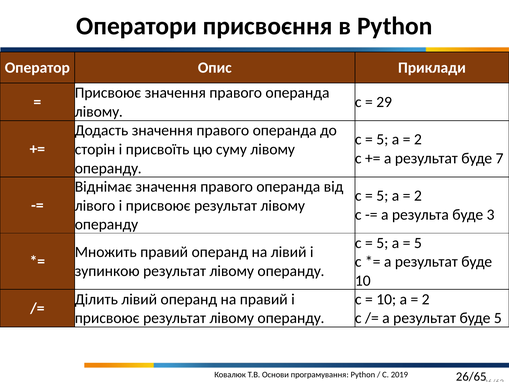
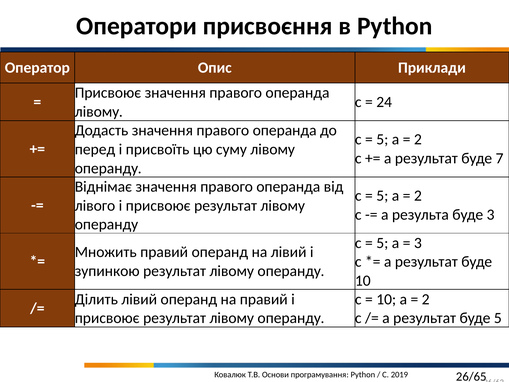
29: 29 -> 24 (384, 102)
сторін: сторін -> перед (95, 149)
5: 5 -> 3 (418, 243)
